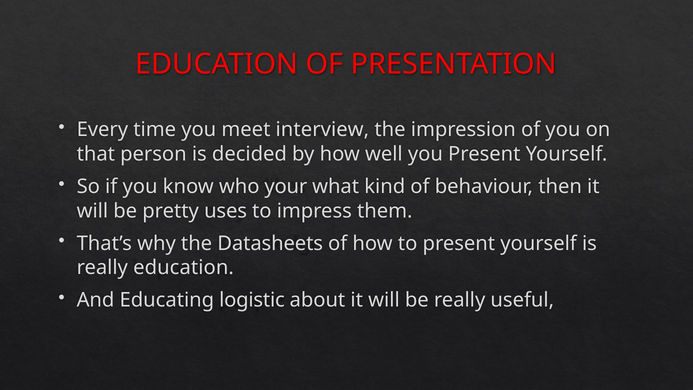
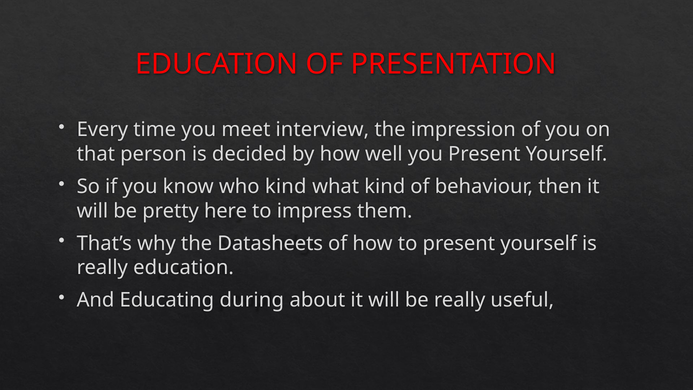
who your: your -> kind (286, 187)
uses: uses -> here (226, 211)
logistic: logistic -> during (252, 300)
